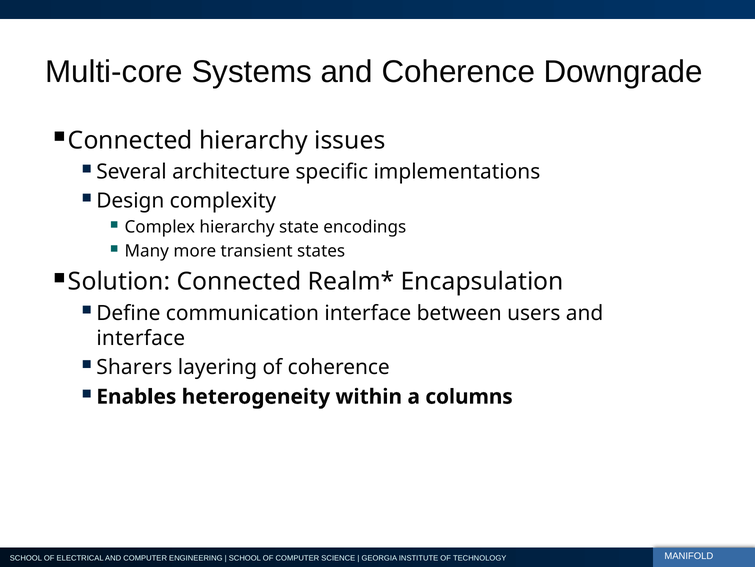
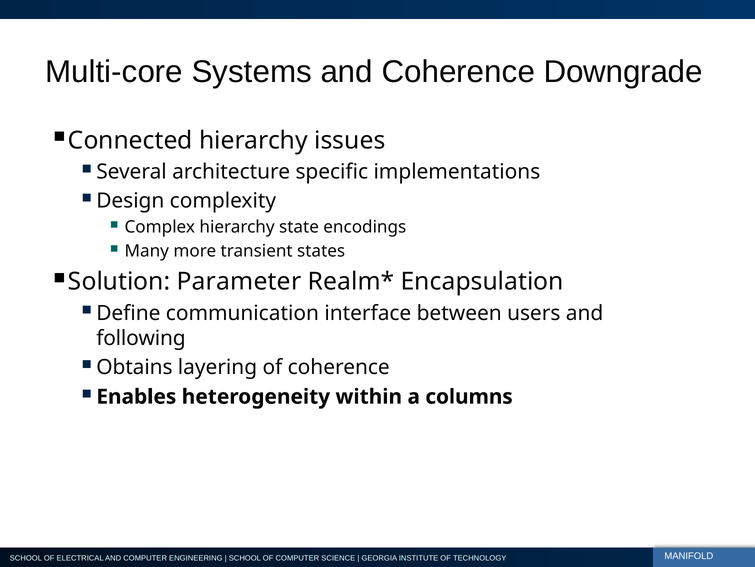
Solution Connected: Connected -> Parameter (239, 281)
interface: interface -> following (141, 338)
Sharers: Sharers -> Obtains (134, 367)
